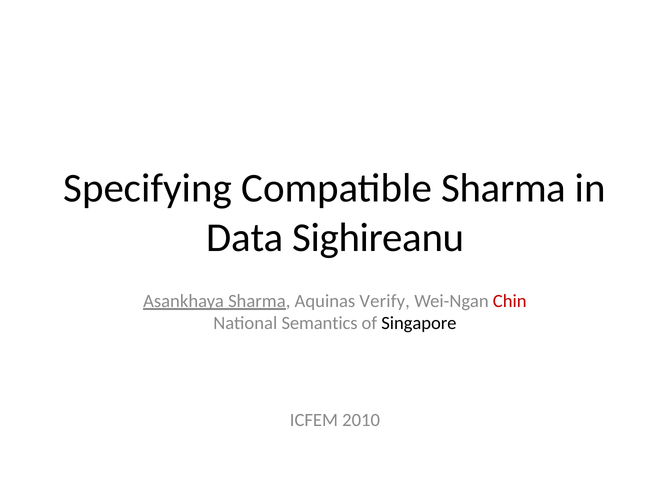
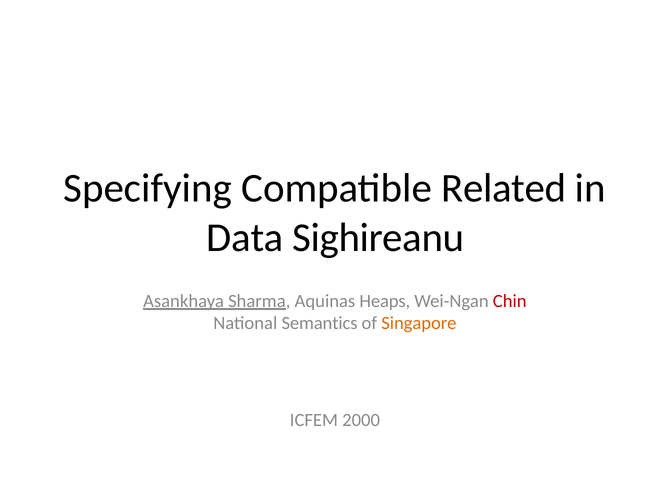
Compatible Sharma: Sharma -> Related (504, 188)
Verify: Verify -> Heaps (385, 301)
Singapore colour: black -> orange (419, 323)
2010: 2010 -> 2000 (361, 420)
